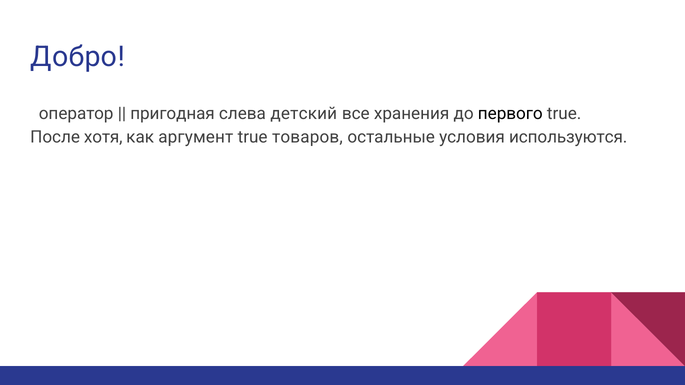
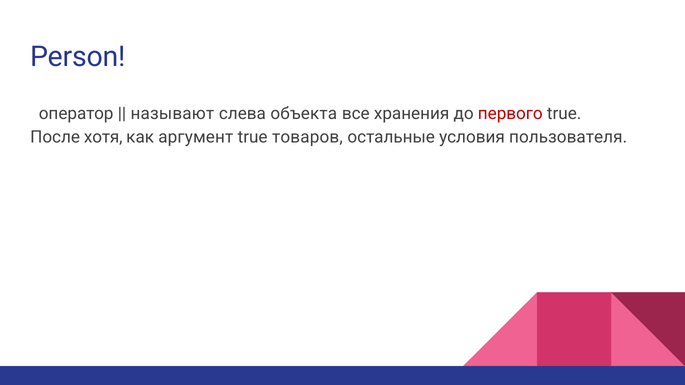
Добро: Добро -> Person (78, 57)
пригодная: пригодная -> называют (172, 114)
детский: детский -> объекта (304, 114)
первого colour: black -> red (510, 114)
используются: используются -> пользователя (568, 137)
